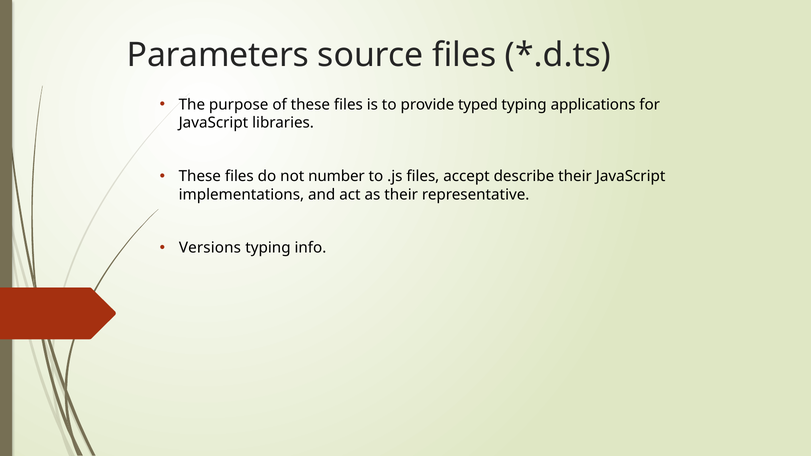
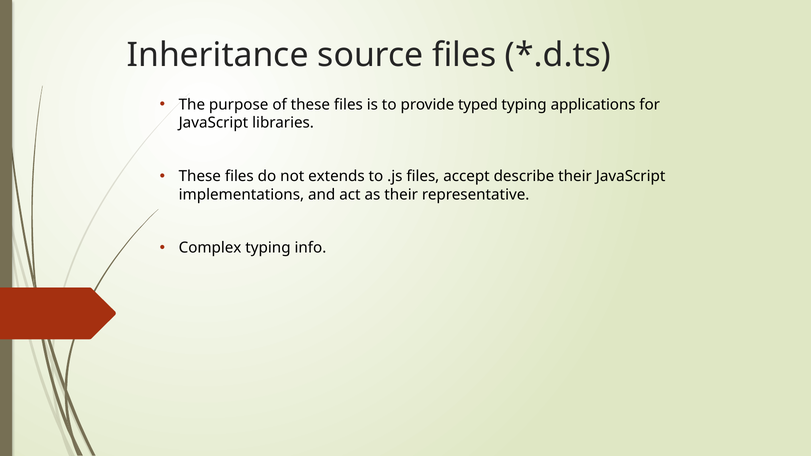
Parameters: Parameters -> Inheritance (218, 55)
number: number -> extends (336, 176)
Versions: Versions -> Complex (210, 248)
